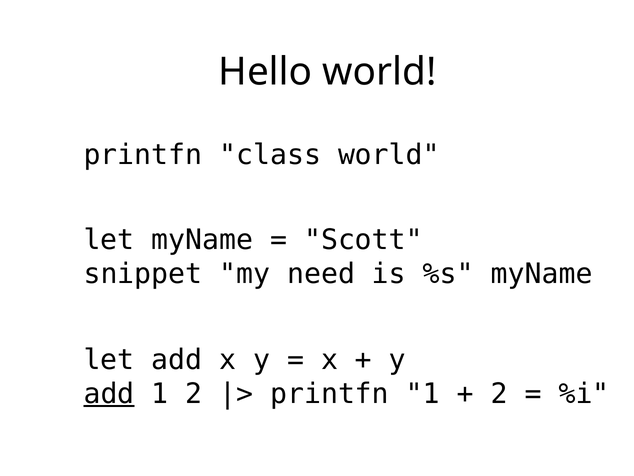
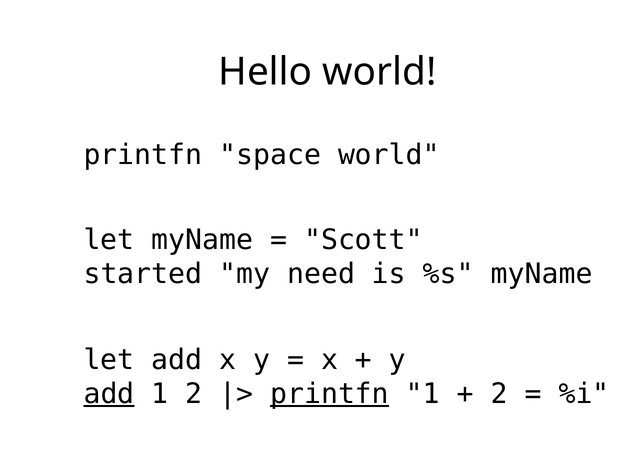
class: class -> space (270, 155)
snippet: snippet -> started (143, 274)
printfn underline: none -> present (330, 393)
